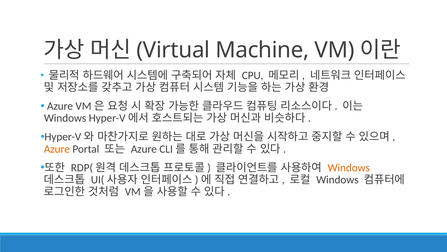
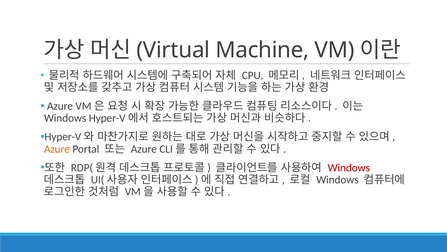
Windows colour: orange -> red (349, 167)
